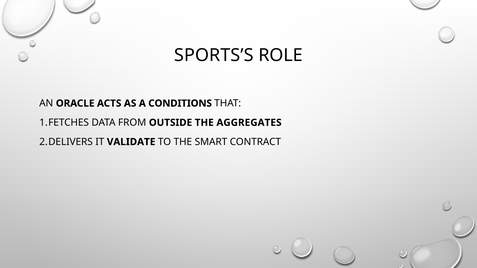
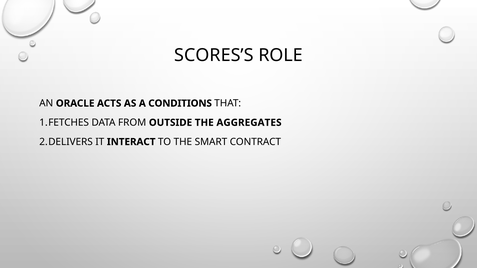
SPORTS’S: SPORTS’S -> SCORES’S (214, 55)
VALIDATE: VALIDATE -> INTERACT (131, 142)
